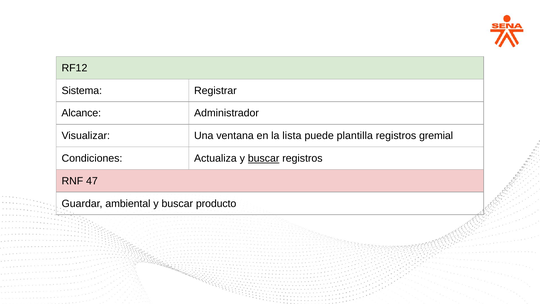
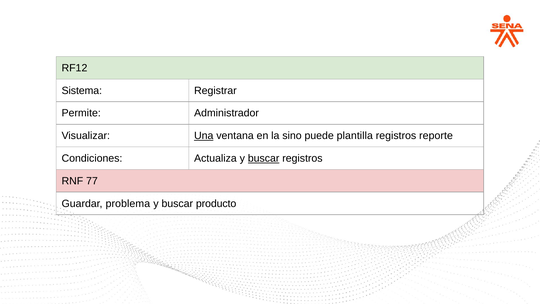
Alcance: Alcance -> Permite (81, 113)
Una underline: none -> present (204, 136)
lista: lista -> sino (292, 136)
gremial: gremial -> reporte (436, 136)
47: 47 -> 77 (92, 181)
ambiental: ambiental -> problema (128, 203)
